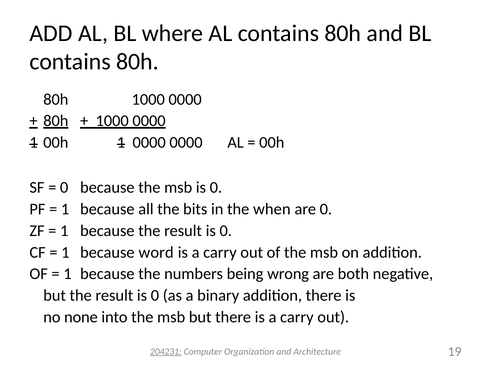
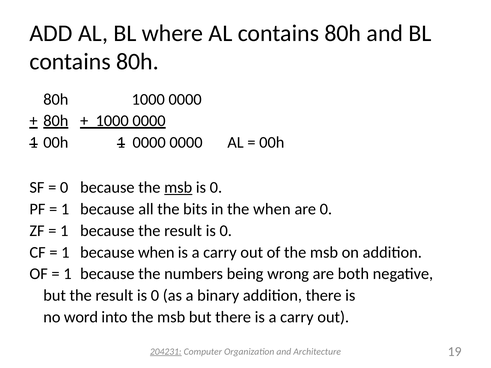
msb underline: none -> present (178, 188)
because word: word -> when (156, 252)
none: none -> word (81, 317)
